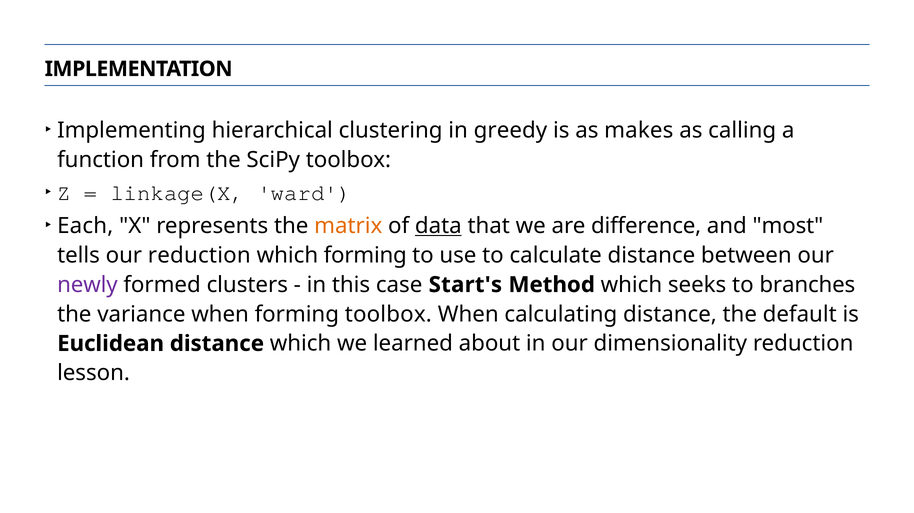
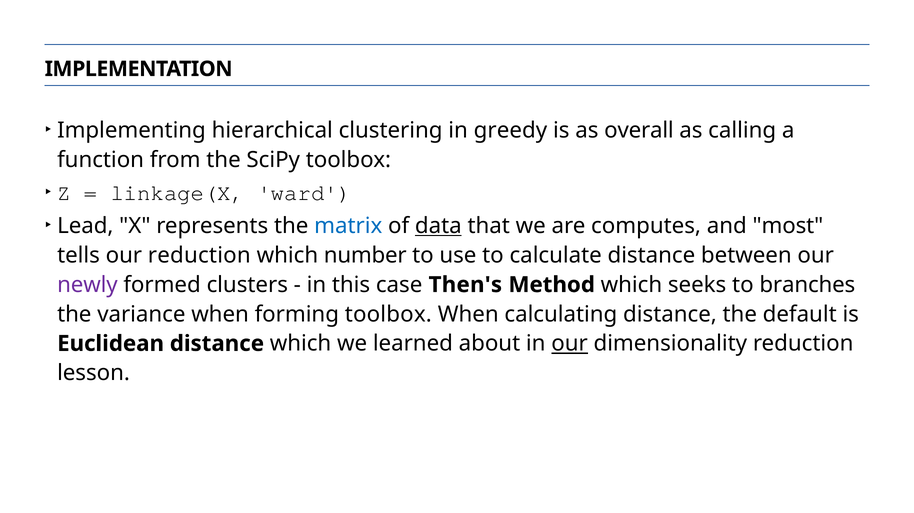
makes: makes -> overall (639, 131)
Each: Each -> Lead (85, 226)
matrix colour: orange -> blue (348, 226)
difference: difference -> computes (646, 226)
which forming: forming -> number (365, 255)
Start's: Start's -> Then's (465, 285)
our underline: none -> present (570, 344)
